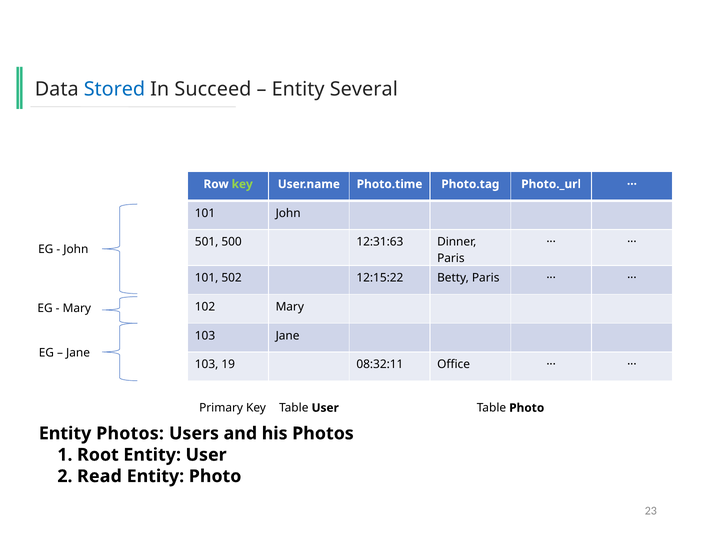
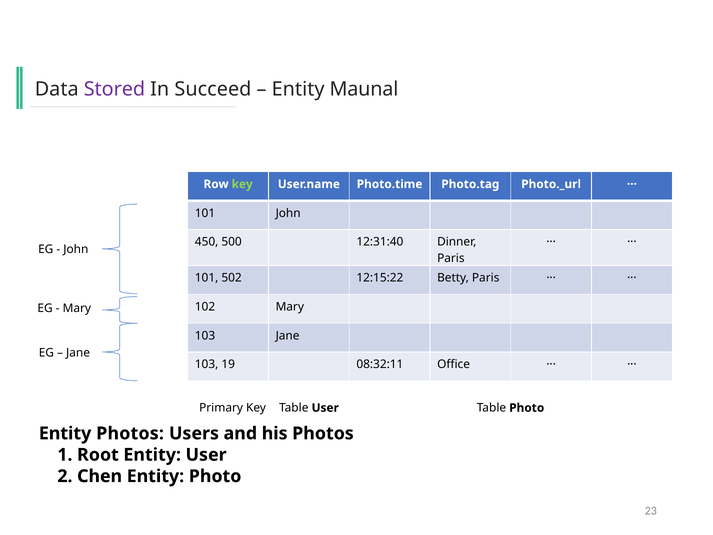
Stored colour: blue -> purple (114, 89)
Several: Several -> Maunal (364, 89)
501: 501 -> 450 (207, 242)
12:31:63: 12:31:63 -> 12:31:40 (380, 242)
Read: Read -> Chen (100, 476)
